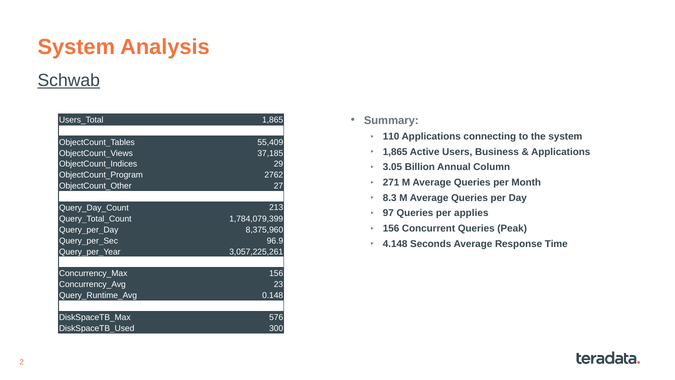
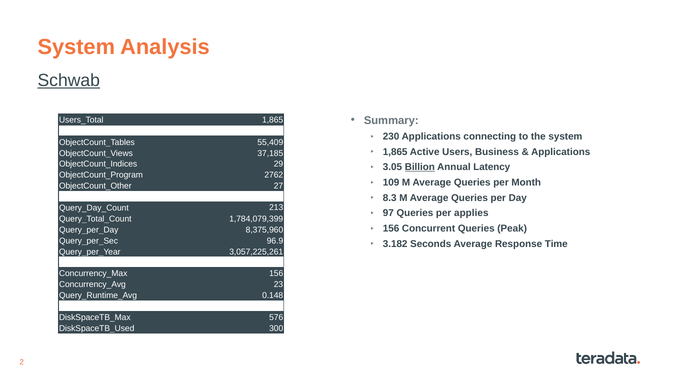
110: 110 -> 230 (391, 136)
Billion underline: none -> present (420, 167)
Column: Column -> Latency (492, 167)
271: 271 -> 109 (391, 182)
4.148: 4.148 -> 3.182 (395, 244)
